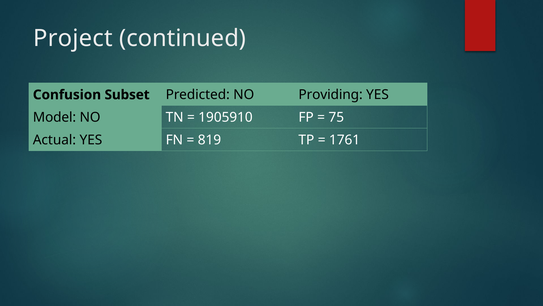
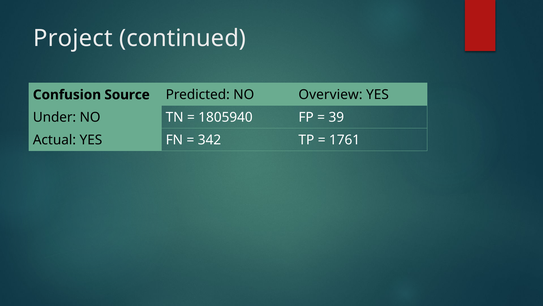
Subset: Subset -> Source (127, 95)
Providing: Providing -> Overview (330, 95)
Model: Model -> Under (54, 117)
1905910: 1905910 -> 1805940 (225, 117)
75: 75 -> 39 (336, 117)
819: 819 -> 342 (209, 140)
